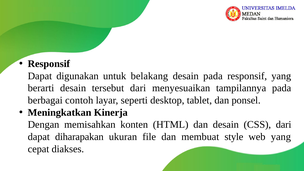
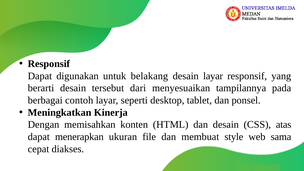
desain pada: pada -> layar (213, 76)
CSS dari: dari -> atas (284, 125)
diharapakan: diharapakan -> menerapkan (79, 137)
web yang: yang -> sama (281, 137)
